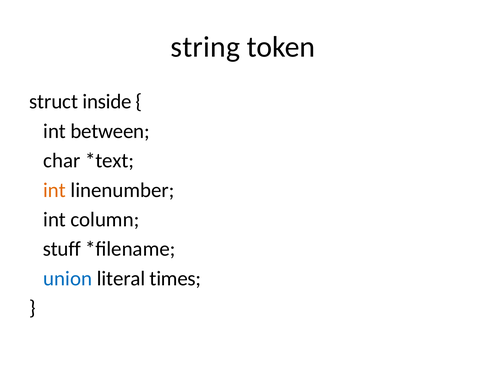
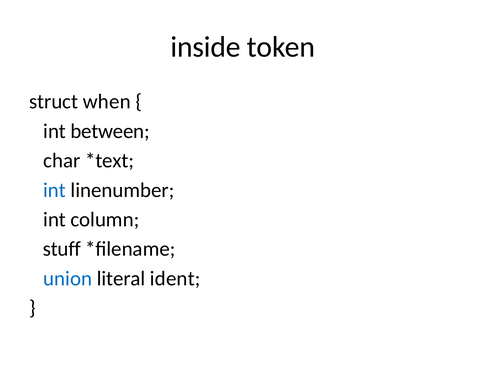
string: string -> inside (206, 47)
inside: inside -> when (107, 102)
int colour: orange -> blue (55, 190)
times: times -> ident (175, 278)
